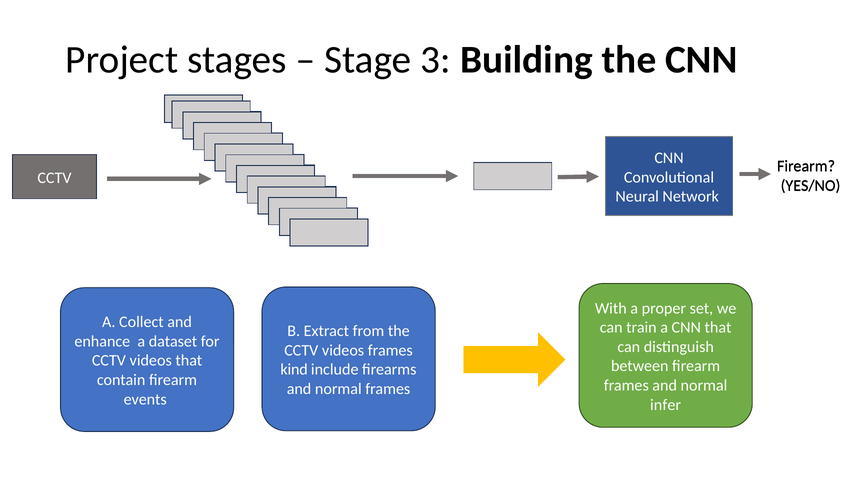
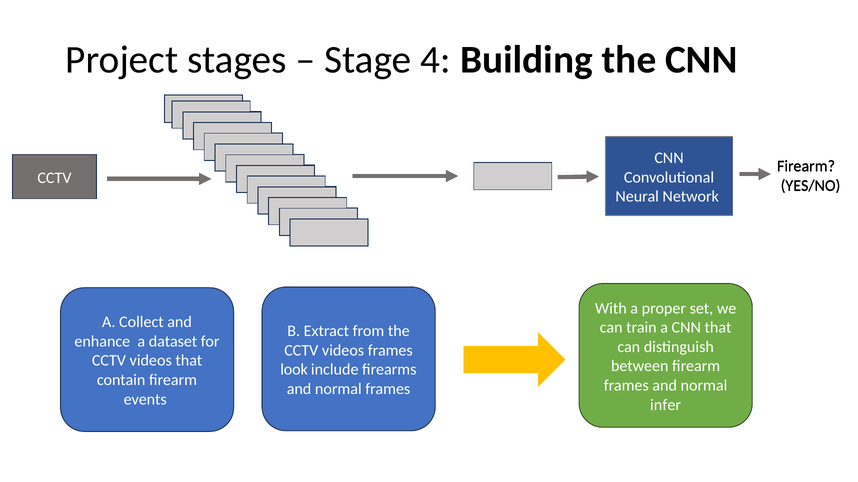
3: 3 -> 4 (435, 60)
kind: kind -> look (294, 370)
